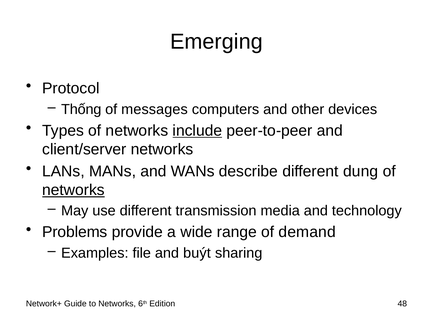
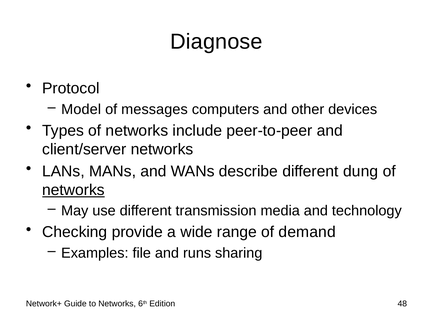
Emerging: Emerging -> Diagnose (216, 42)
Thống: Thống -> Model (81, 109)
include underline: present -> none (197, 130)
Problems: Problems -> Checking (75, 232)
buýt: buýt -> runs (197, 253)
